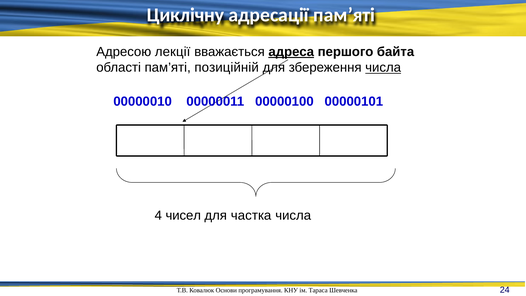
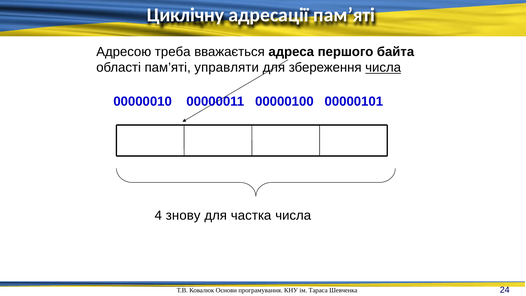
лекції: лекції -> треба (173, 52)
адреса underline: present -> none (291, 52)
позиційній: позиційній -> управляти (227, 68)
чисел: чисел -> знову (183, 215)
